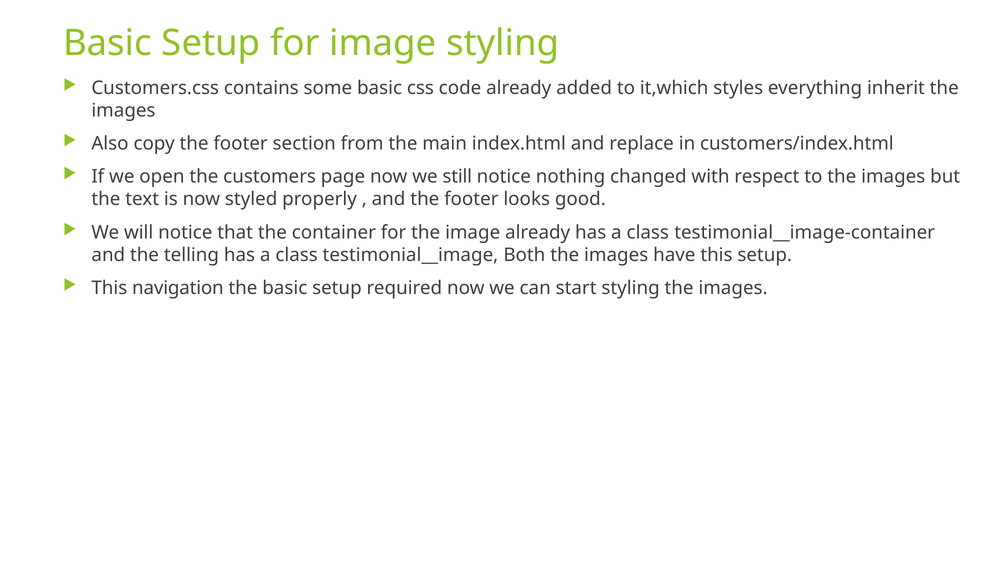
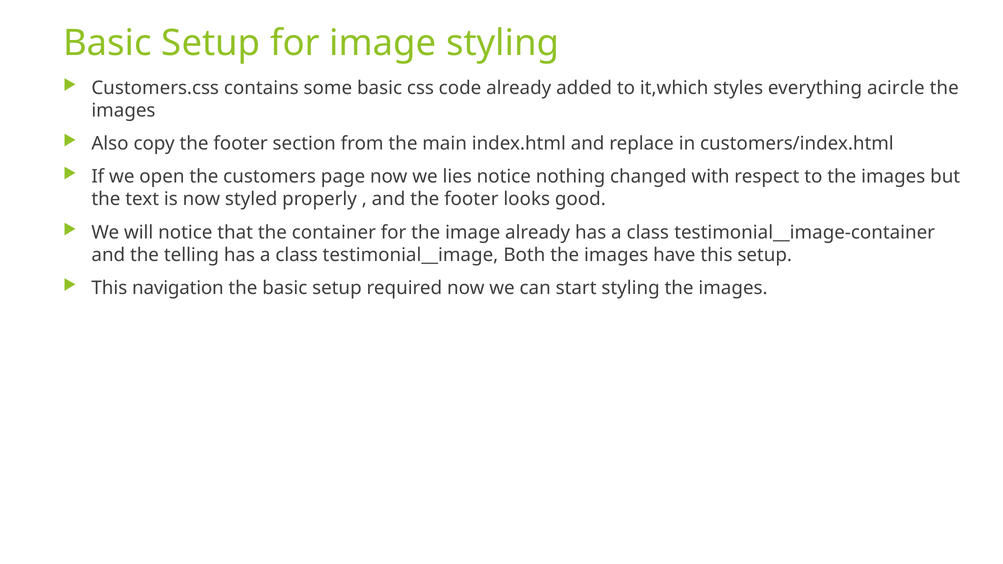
inherit: inherit -> acircle (896, 88)
still: still -> lies (457, 177)
